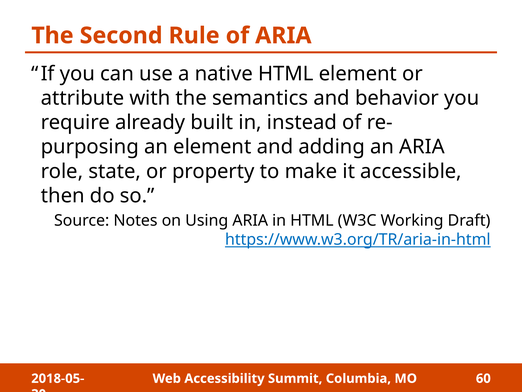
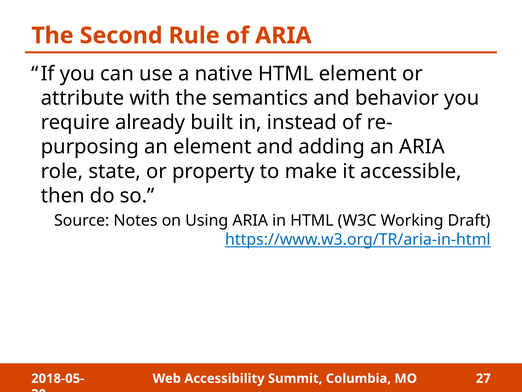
60: 60 -> 27 (483, 378)
